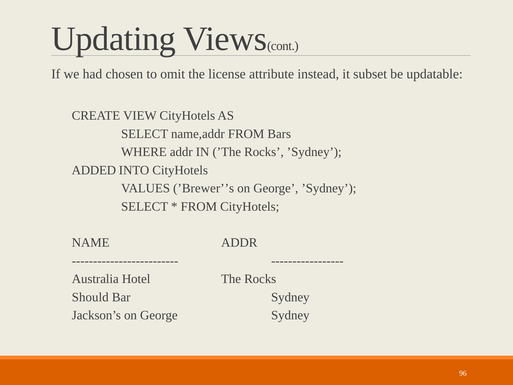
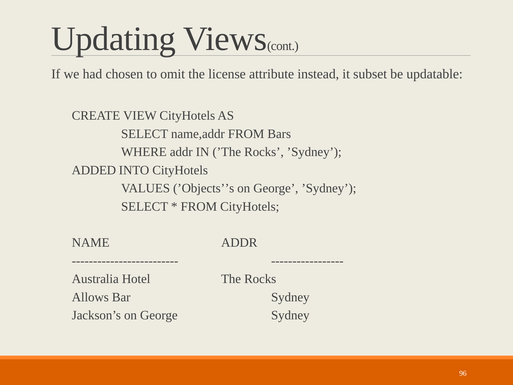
’Brewer’’s: ’Brewer’’s -> ’Objects’’s (204, 188)
Should: Should -> Allows (90, 297)
